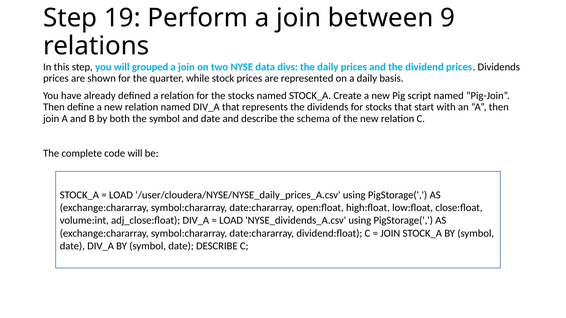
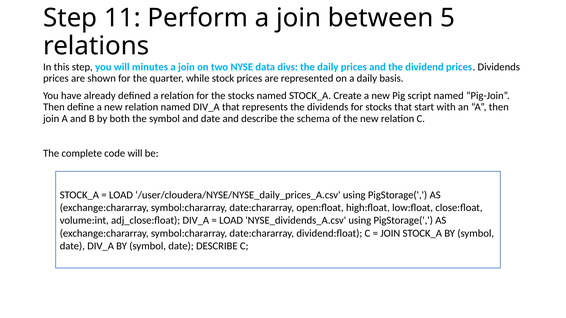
19: 19 -> 11 (122, 18)
9: 9 -> 5 (448, 18)
grouped: grouped -> minutes (150, 67)
